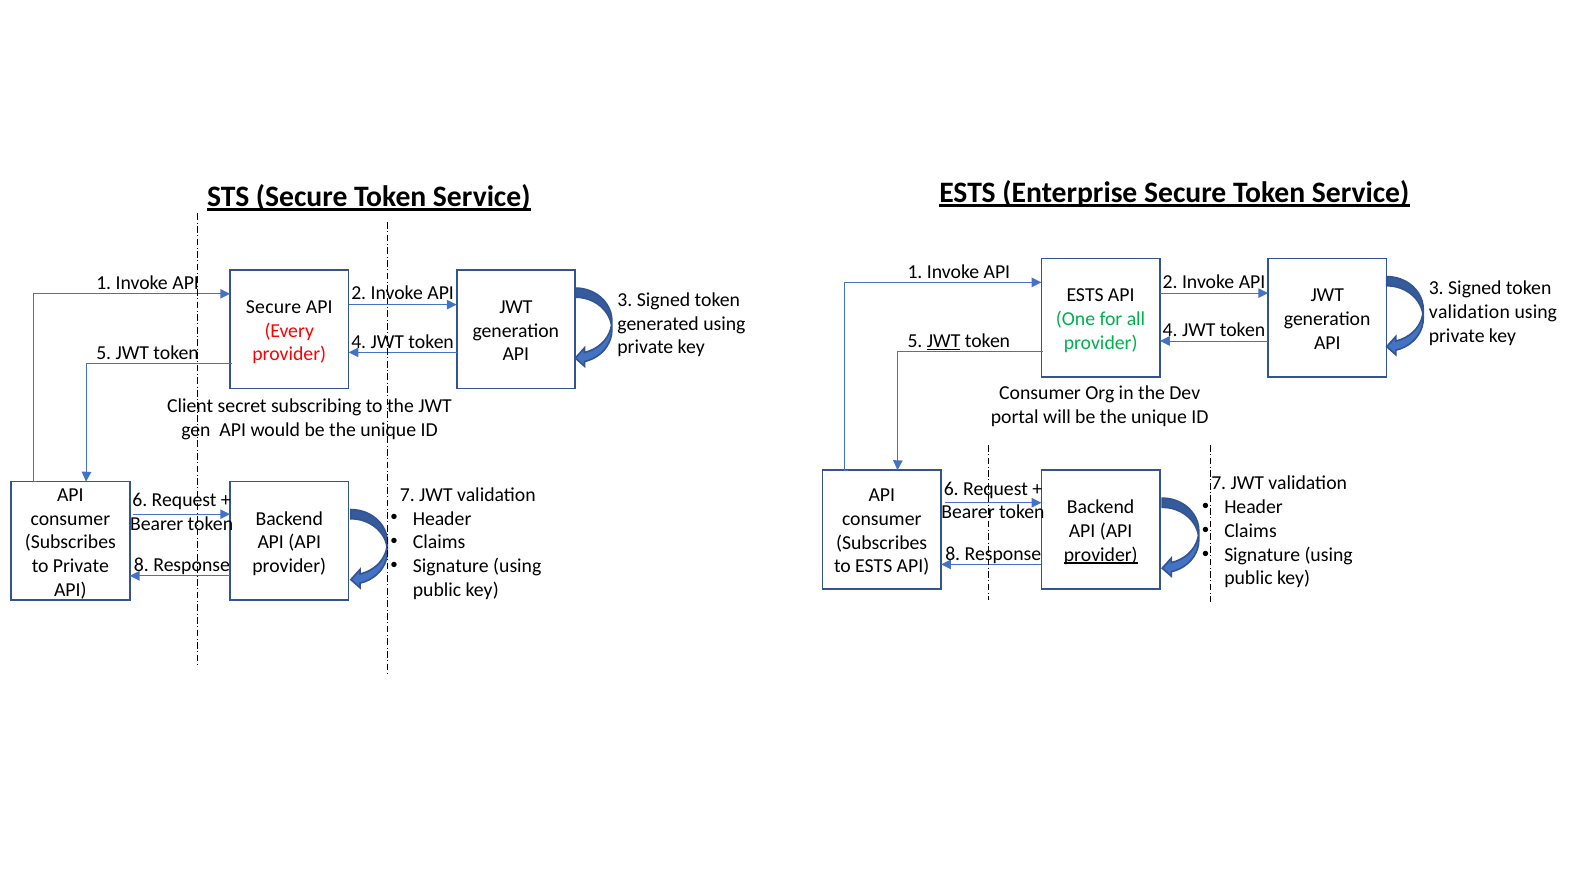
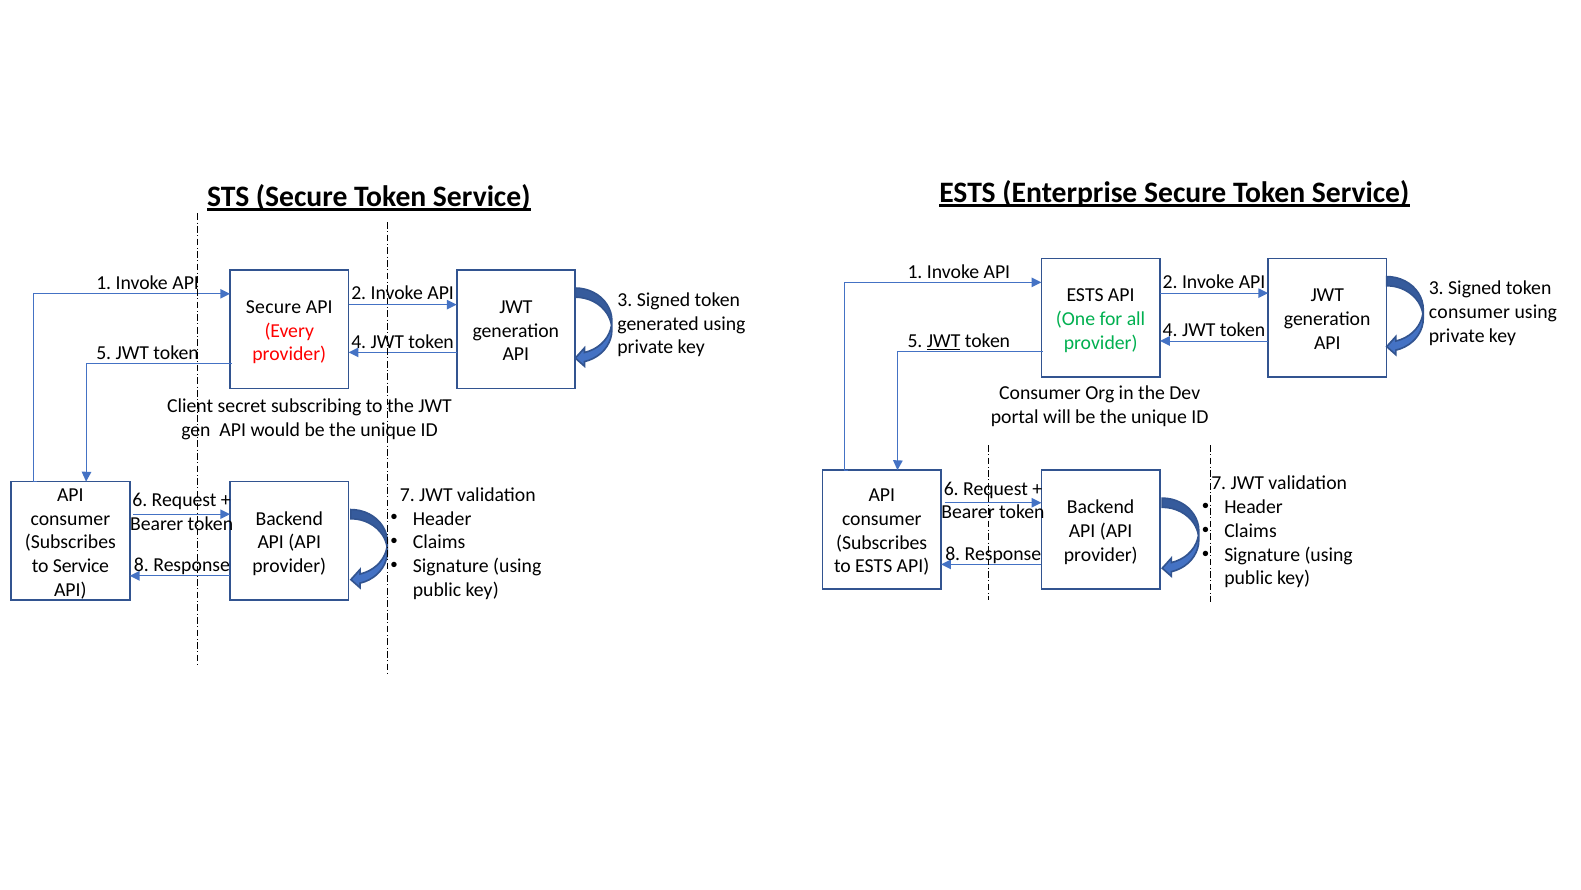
validation: validation -> consumer (1469, 312)
provider underline: present -> none (1101, 554)
to Private: Private -> Service (81, 566)
